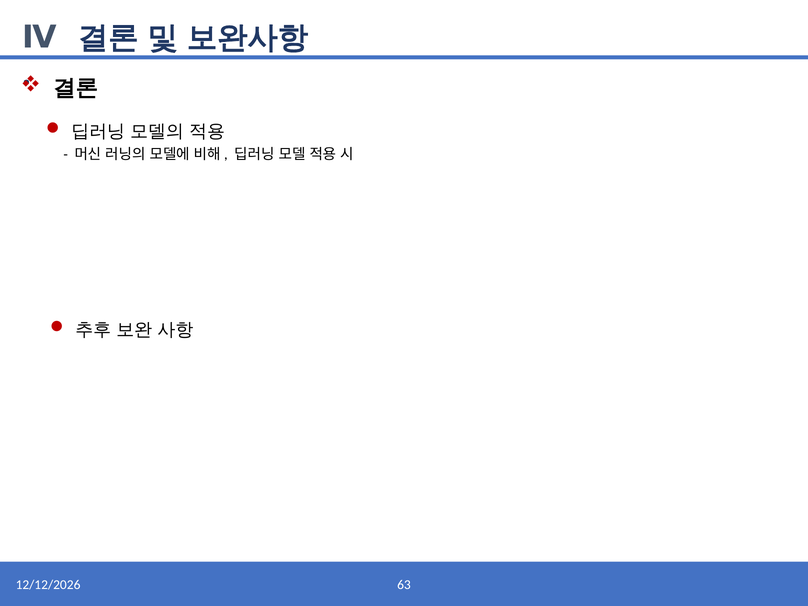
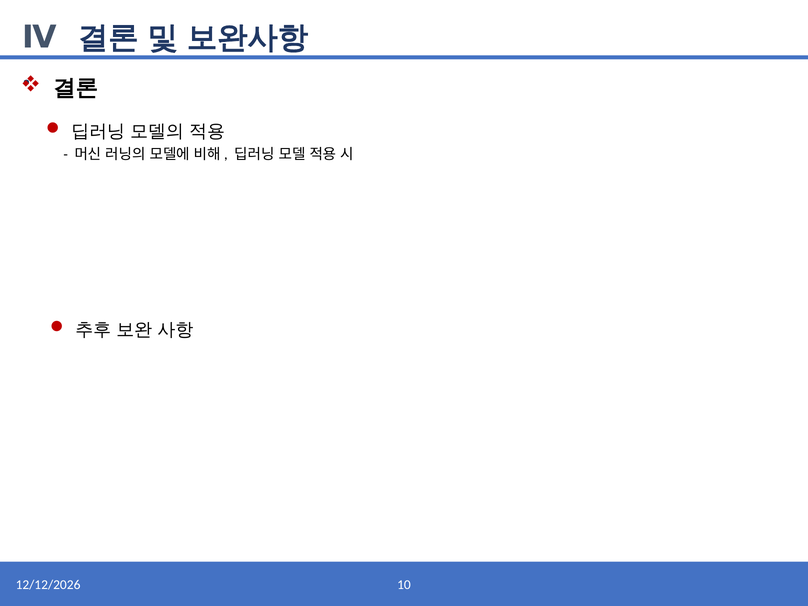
63: 63 -> 10 (404, 585)
